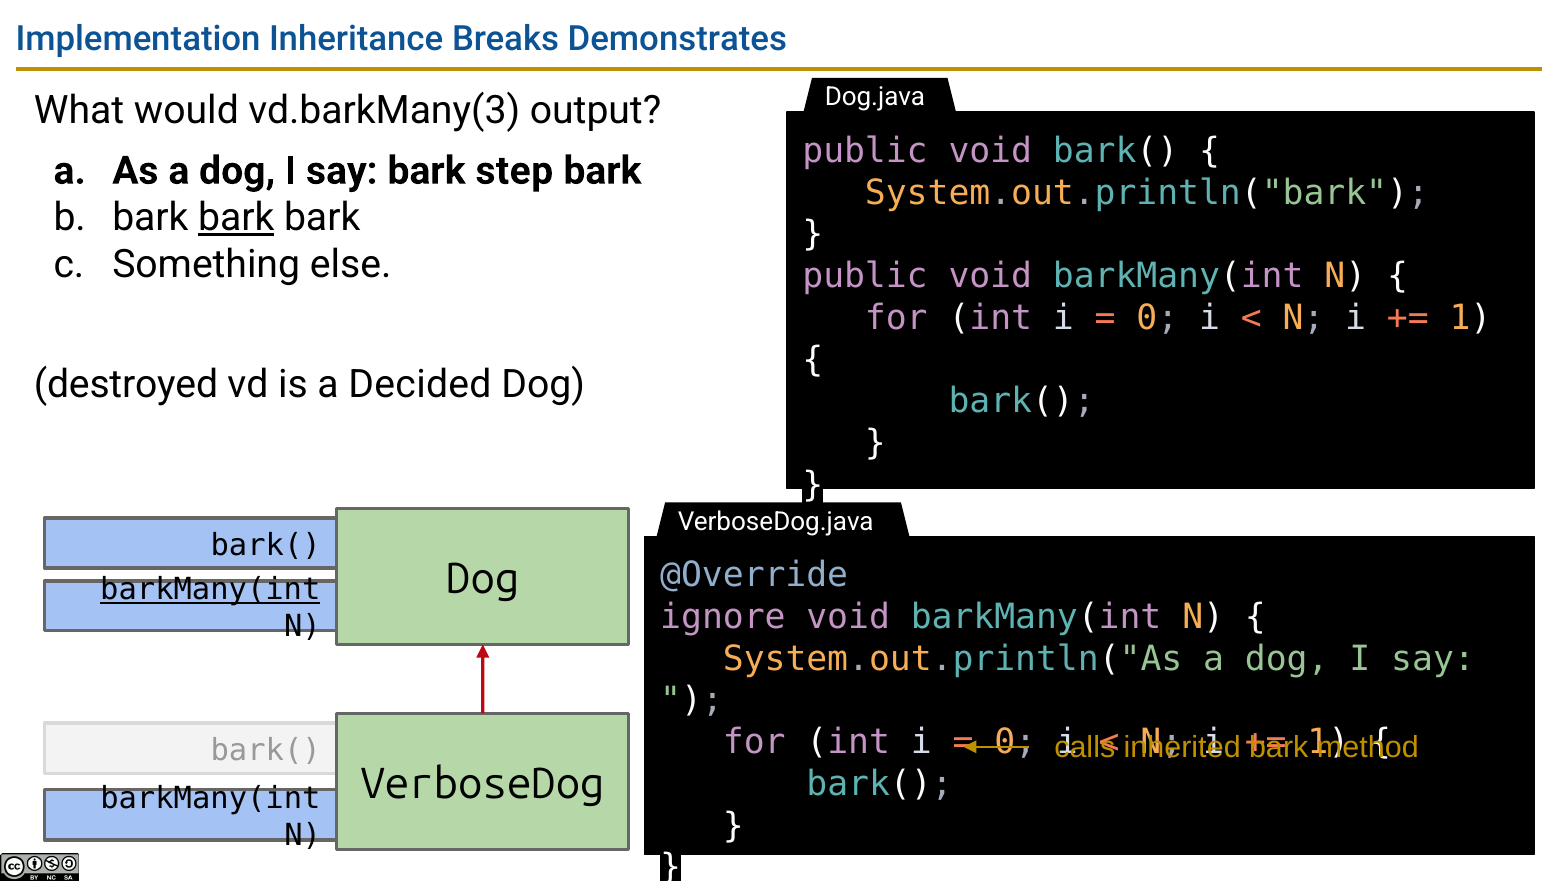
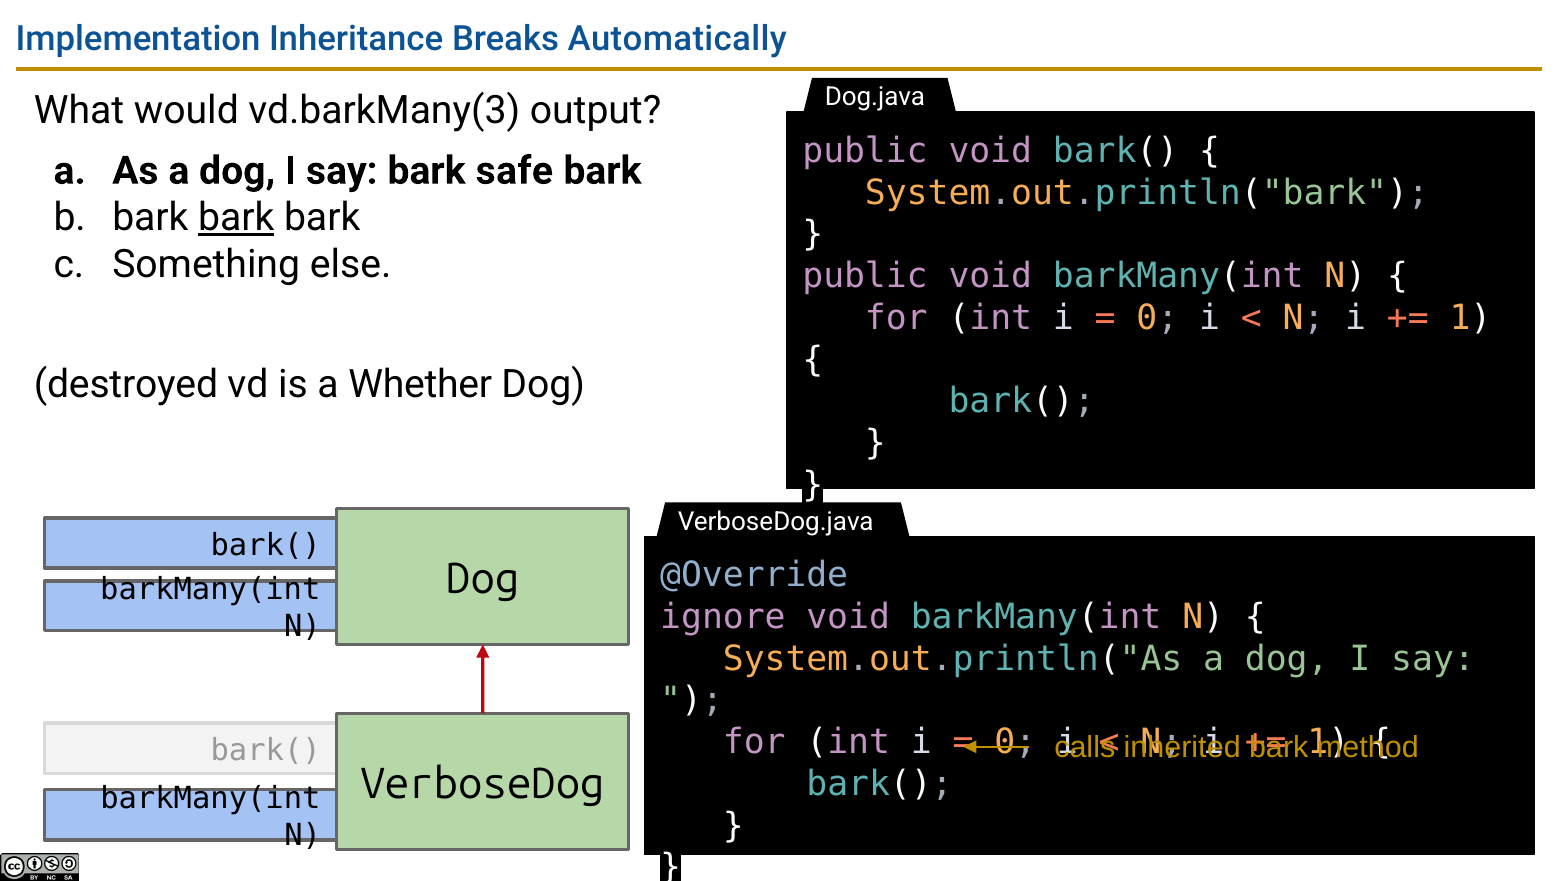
Demonstrates: Demonstrates -> Automatically (677, 39)
step: step -> safe (514, 171)
Decided: Decided -> Whether (420, 385)
barkMany(int underline: present -> none (210, 590)
